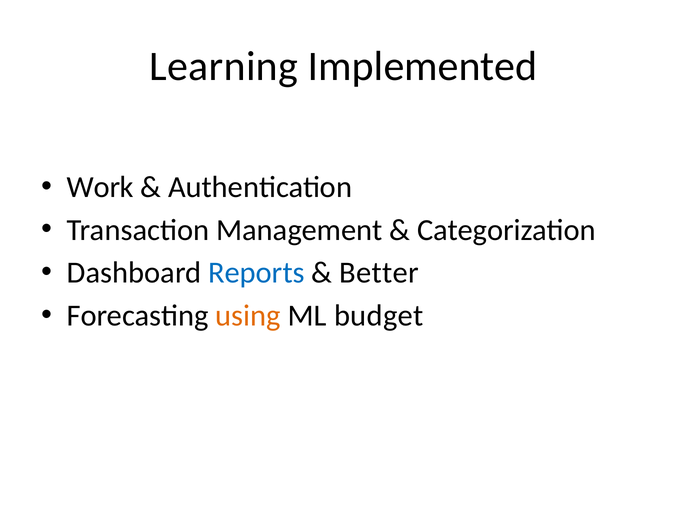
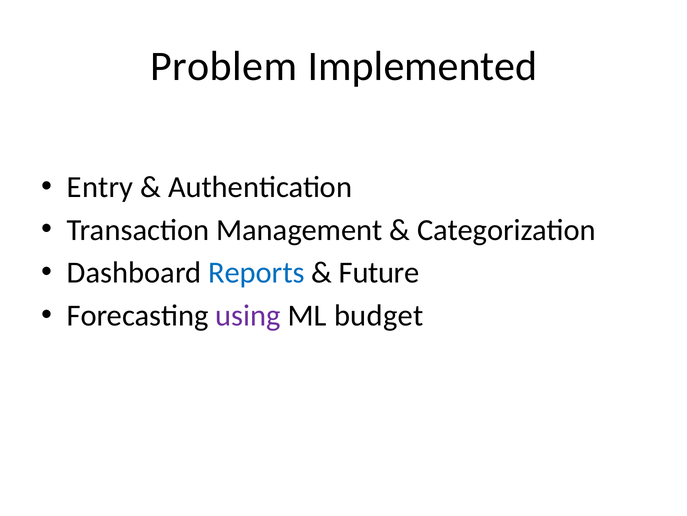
Learning: Learning -> Problem (224, 67)
Work: Work -> Entry (100, 187)
Better: Better -> Future (379, 272)
using colour: orange -> purple (248, 315)
